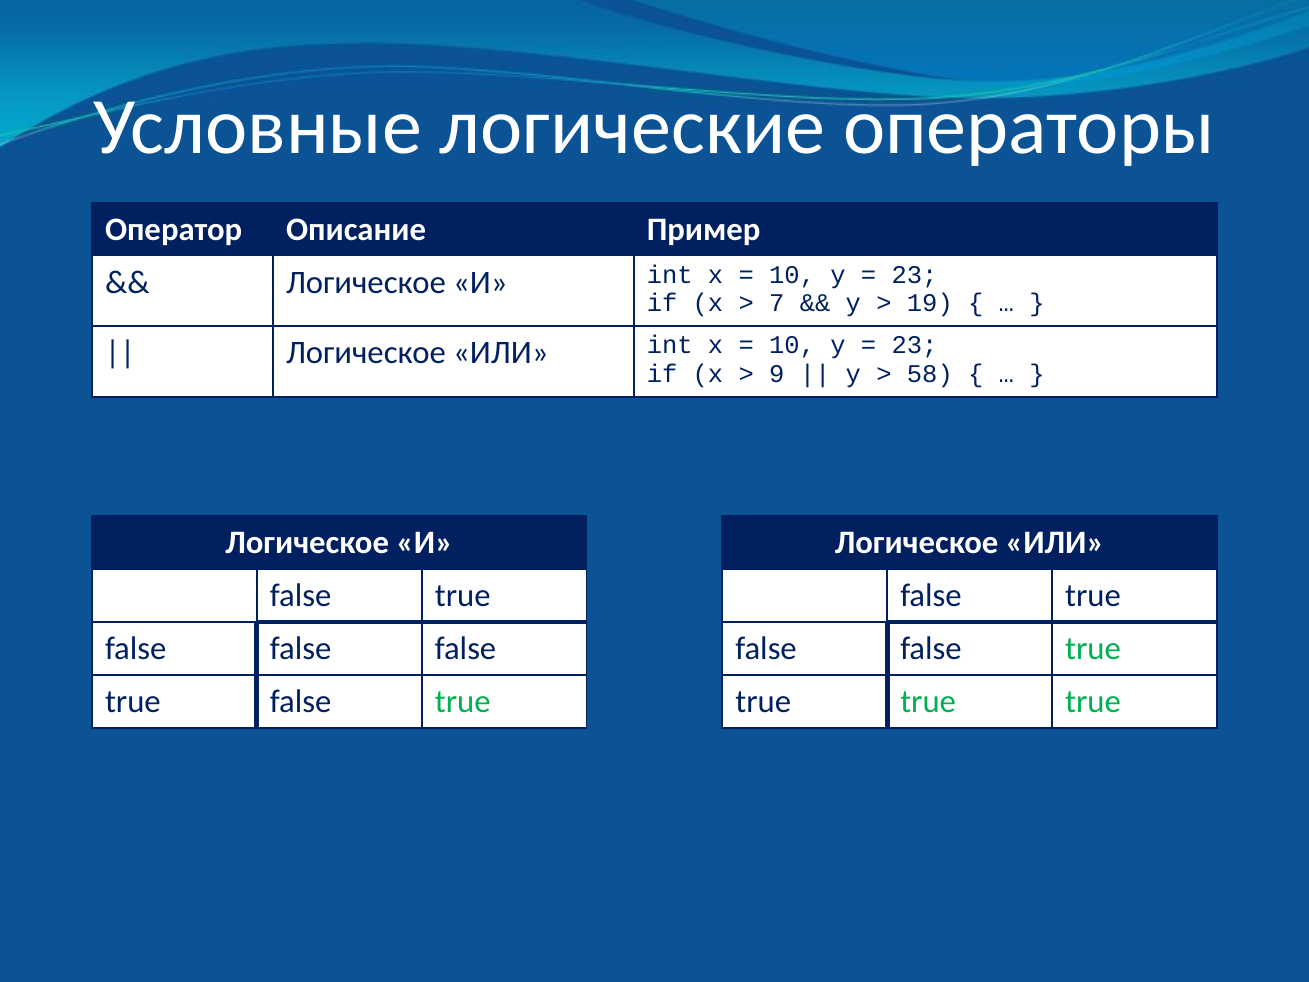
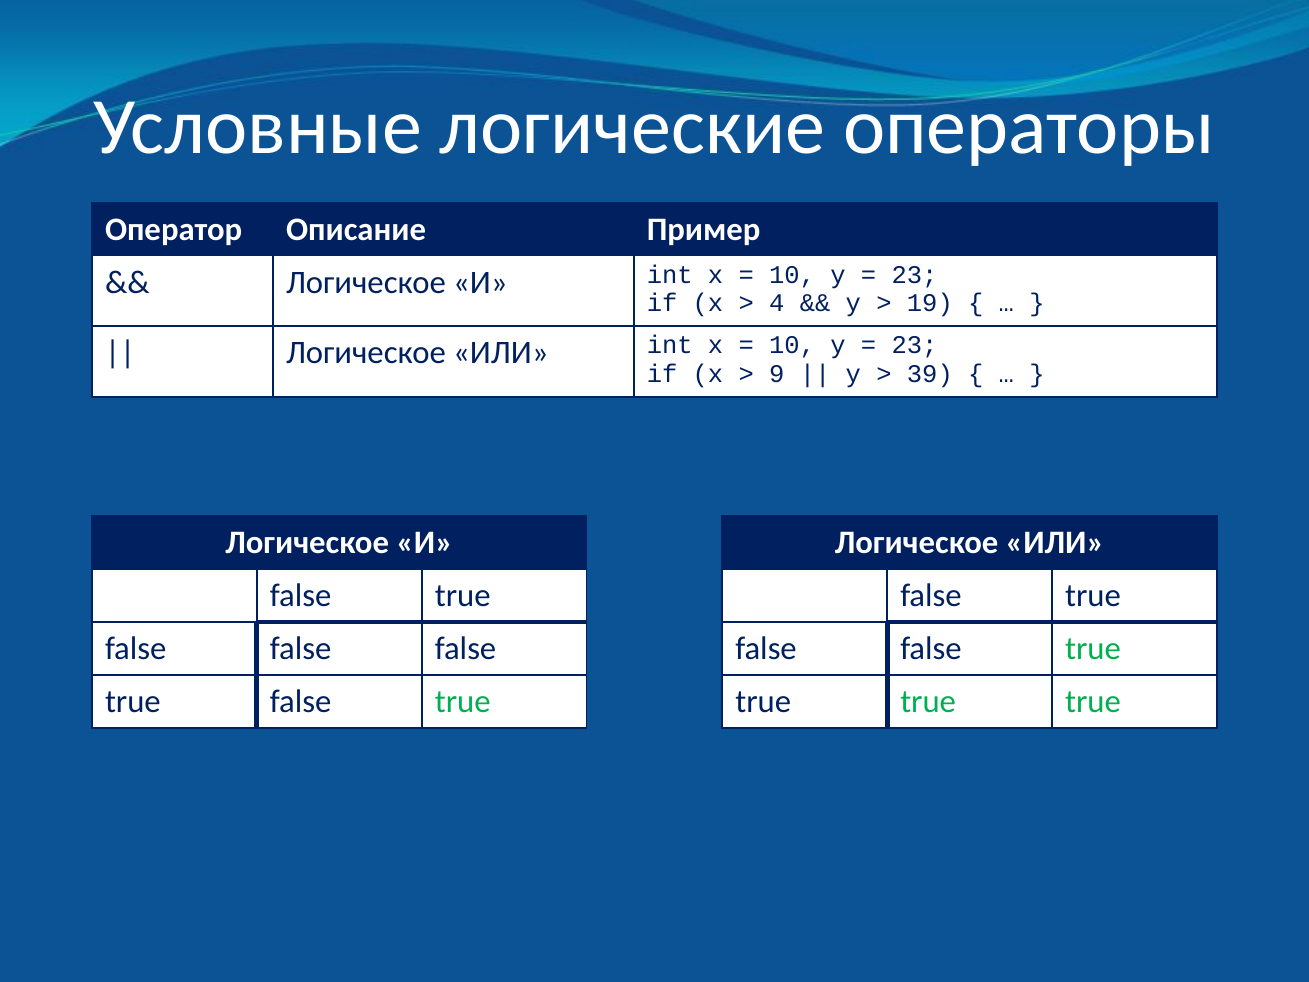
7: 7 -> 4 (777, 303)
58: 58 -> 39 (930, 374)
